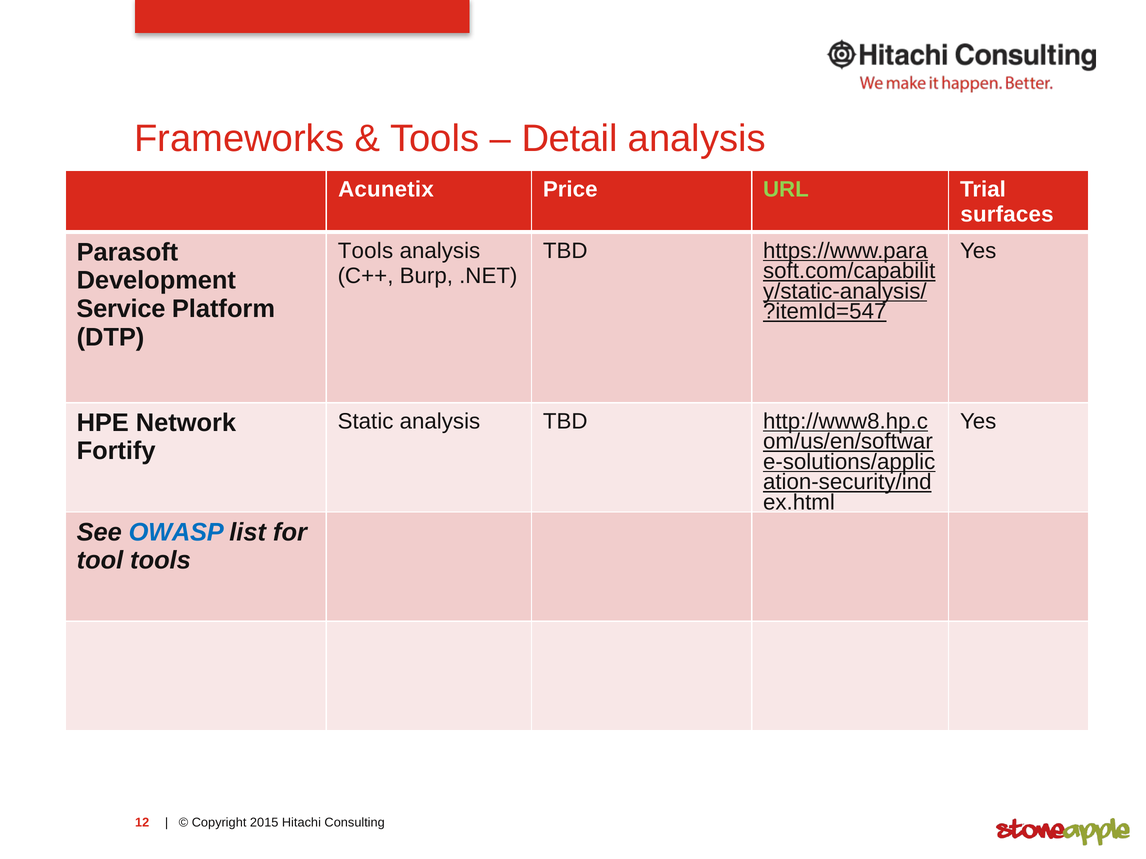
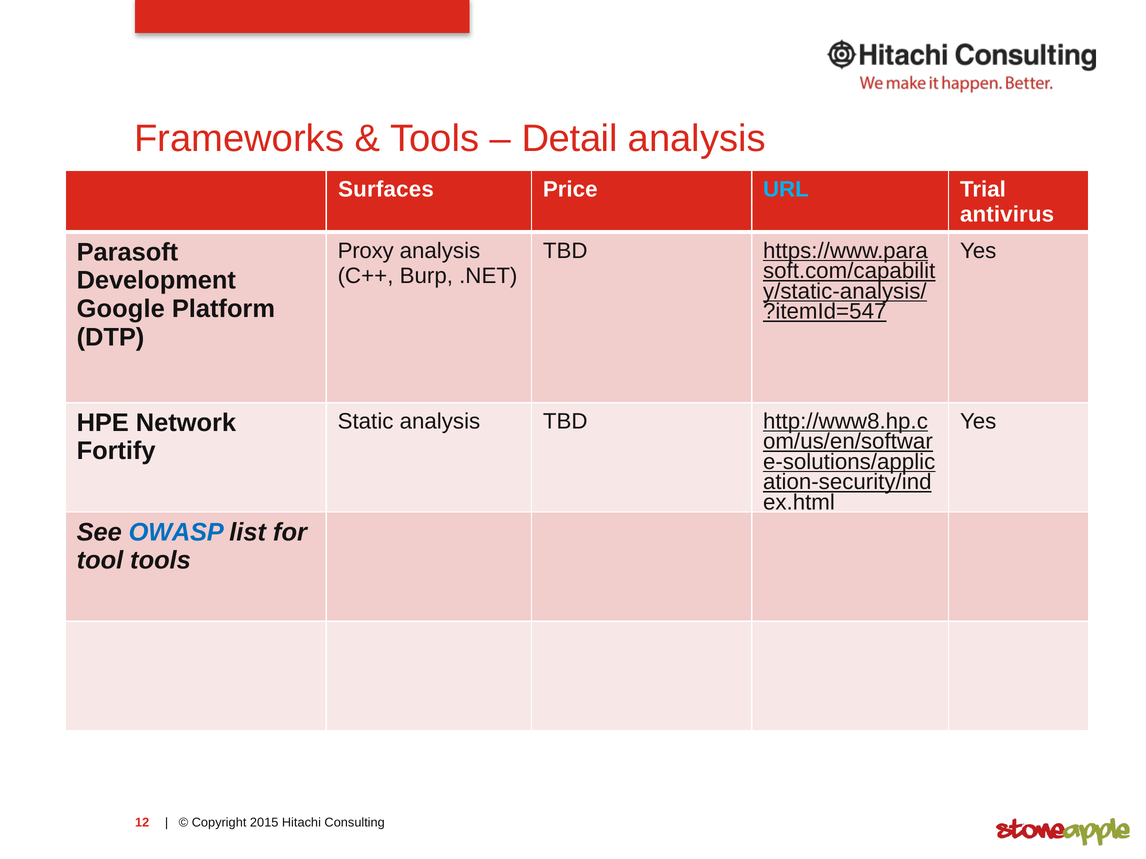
Acunetix: Acunetix -> Surfaces (386, 189)
URL colour: light green -> light blue (786, 189)
surfaces: surfaces -> antivirus (1007, 214)
Tools: Tools -> Proxy (366, 251)
Service: Service -> Google (121, 309)
